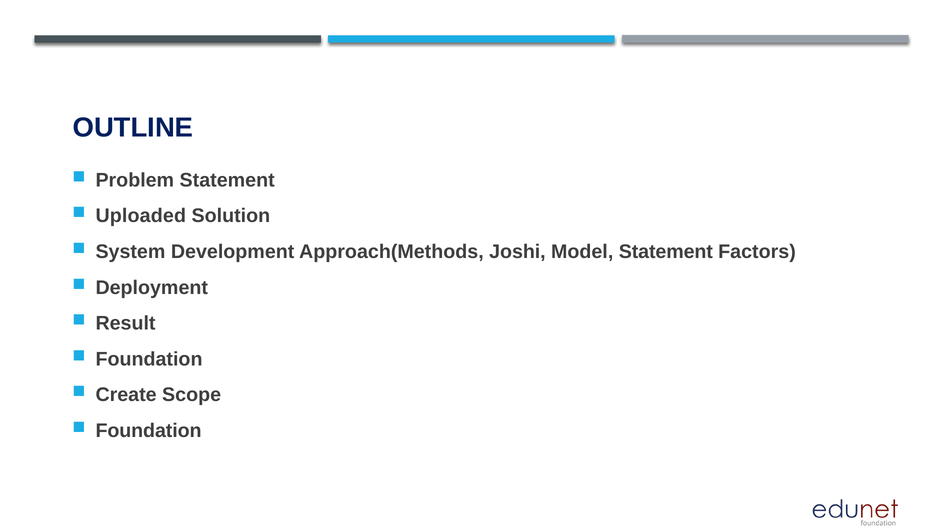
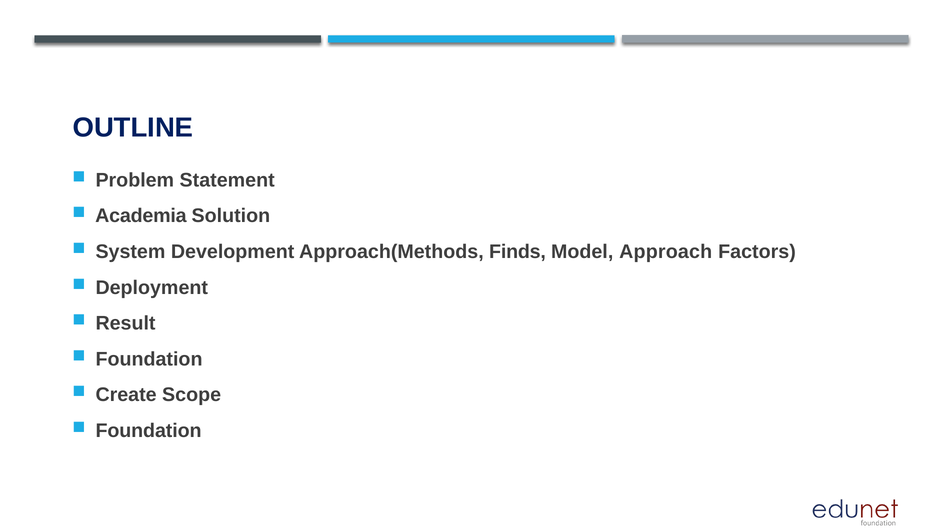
Uploaded: Uploaded -> Academia (141, 216)
Joshi: Joshi -> Finds (518, 252)
Model Statement: Statement -> Approach (666, 252)
